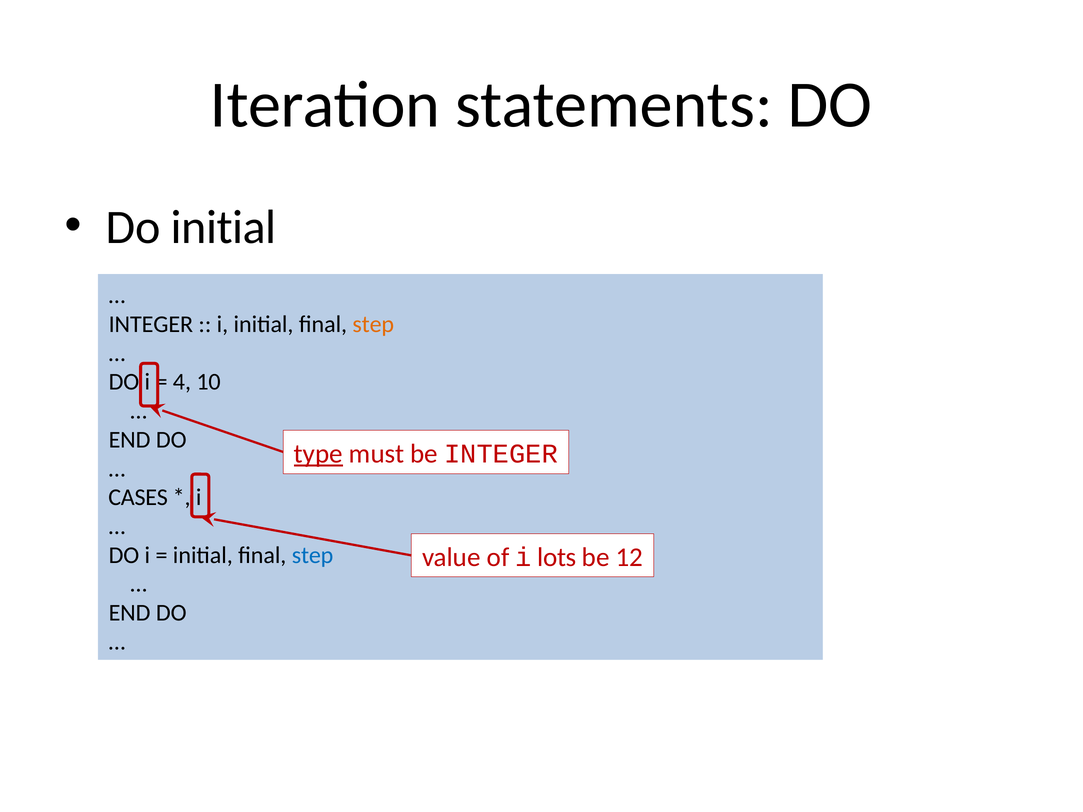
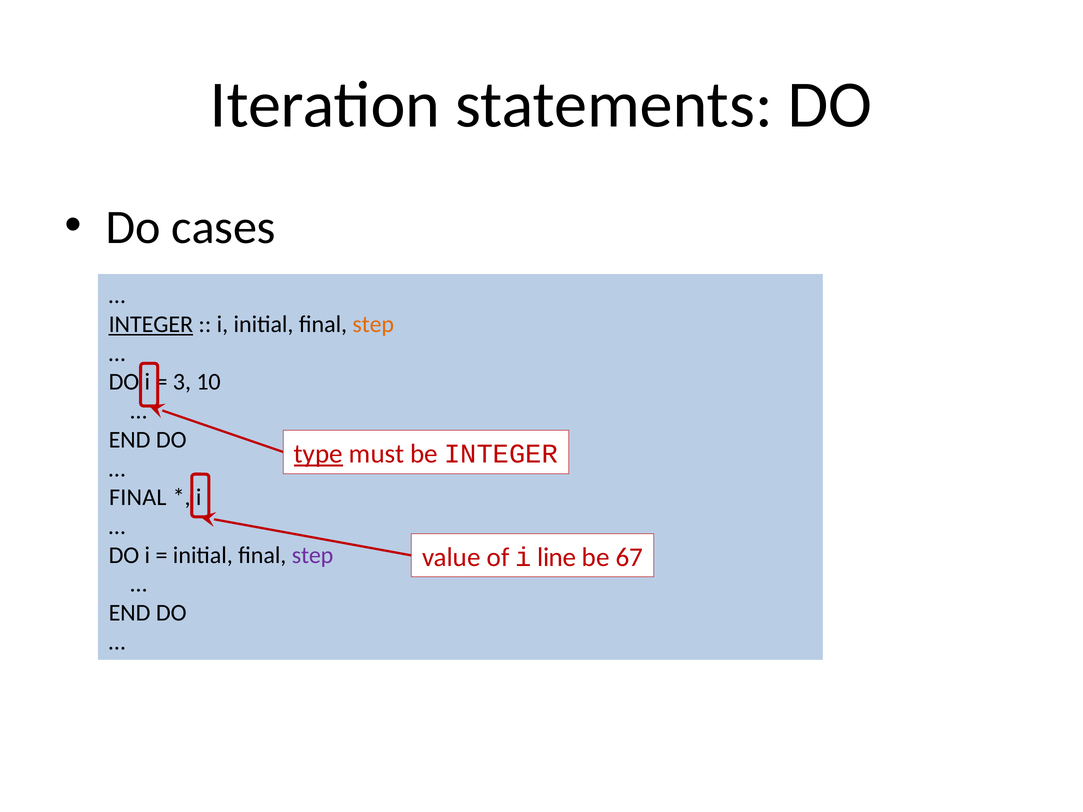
Do initial: initial -> cases (224, 227)
INTEGER underline: none -> present (151, 324)
4: 4 -> 3 (182, 382)
CASES: CASES -> FINAL (138, 498)
step colour: blue -> purple (313, 555)
lots: lots -> line (557, 557)
12: 12 -> 67 (629, 557)
